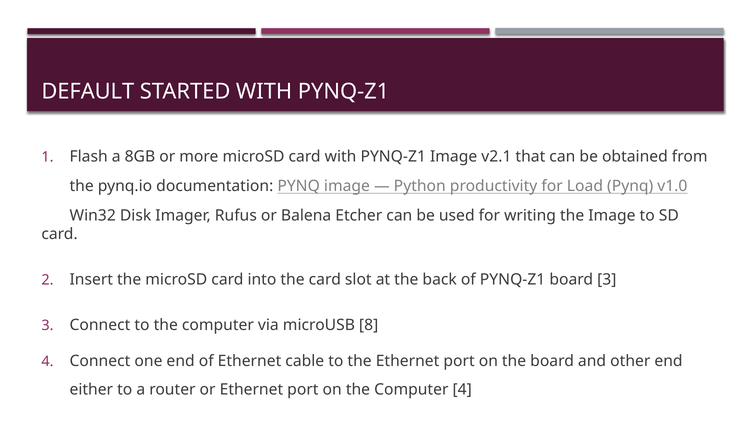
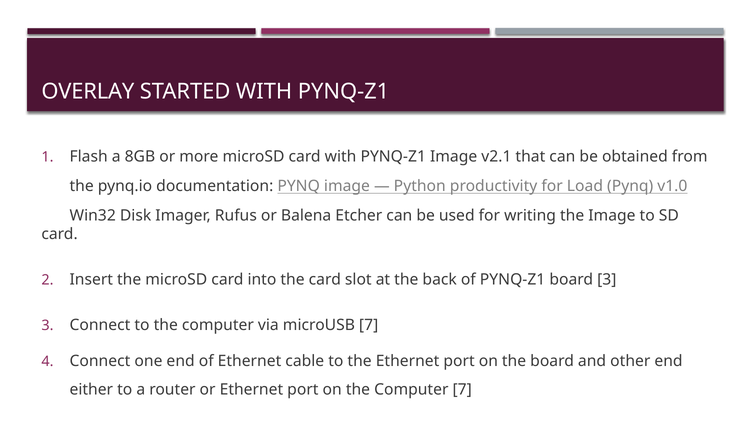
DEFAULT: DEFAULT -> OVERLAY (88, 91)
microUSB 8: 8 -> 7 (369, 325)
Computer 4: 4 -> 7 (462, 389)
